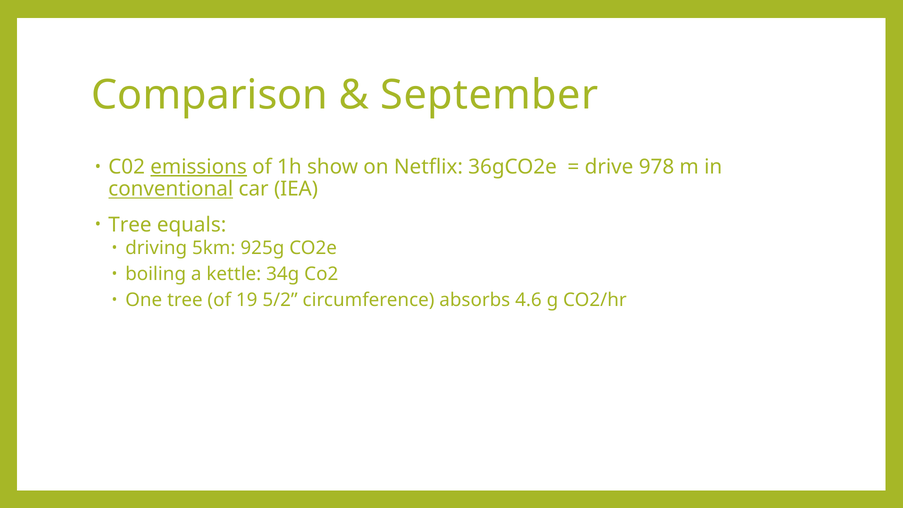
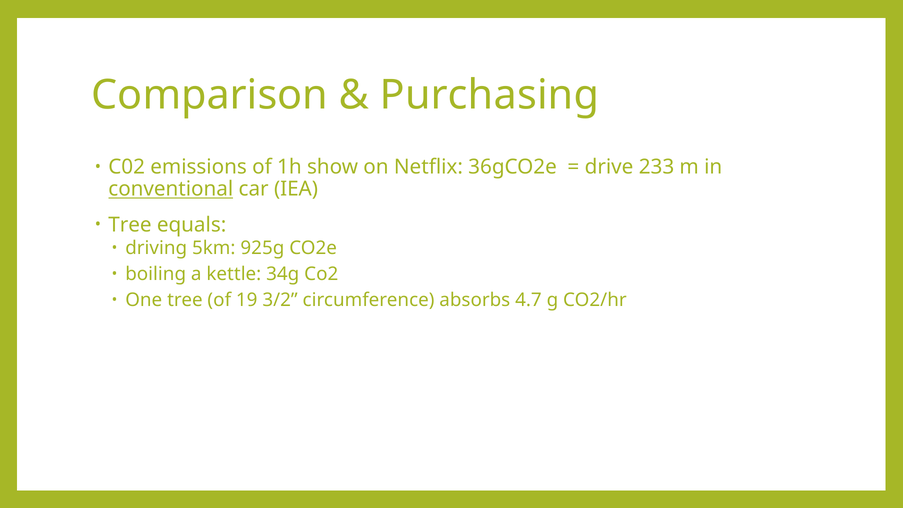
September: September -> Purchasing (489, 95)
emissions underline: present -> none (199, 167)
978: 978 -> 233 (656, 167)
5/2: 5/2 -> 3/2 (280, 300)
4.6: 4.6 -> 4.7 (528, 300)
